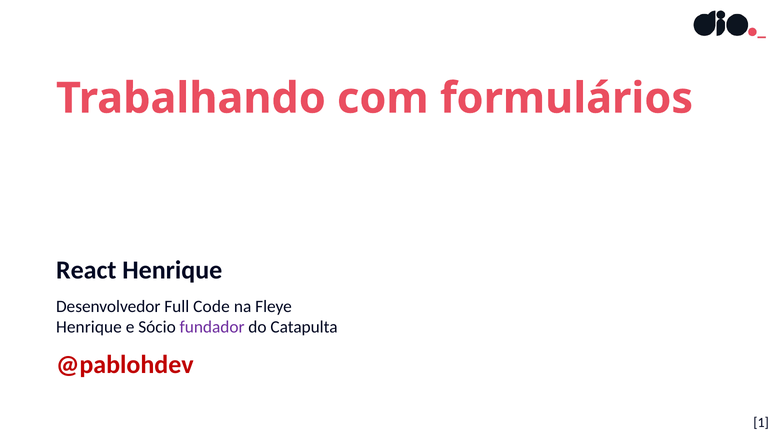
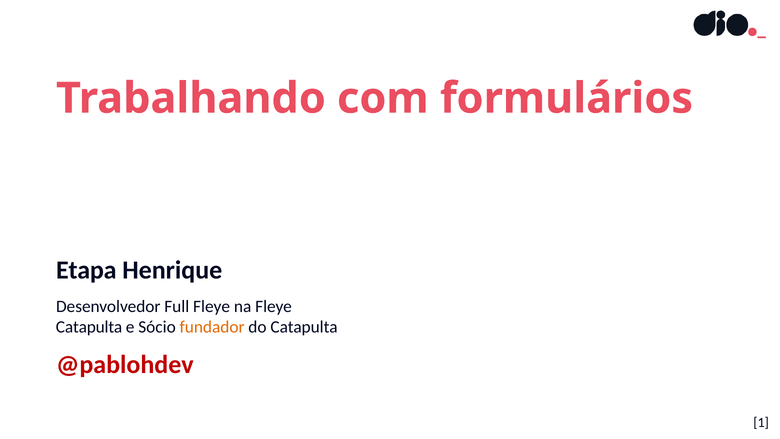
React: React -> Etapa (86, 270)
Full Code: Code -> Fleye (212, 306)
Henrique: Henrique -> Catapulta (89, 327)
fundador colour: purple -> orange (212, 327)
